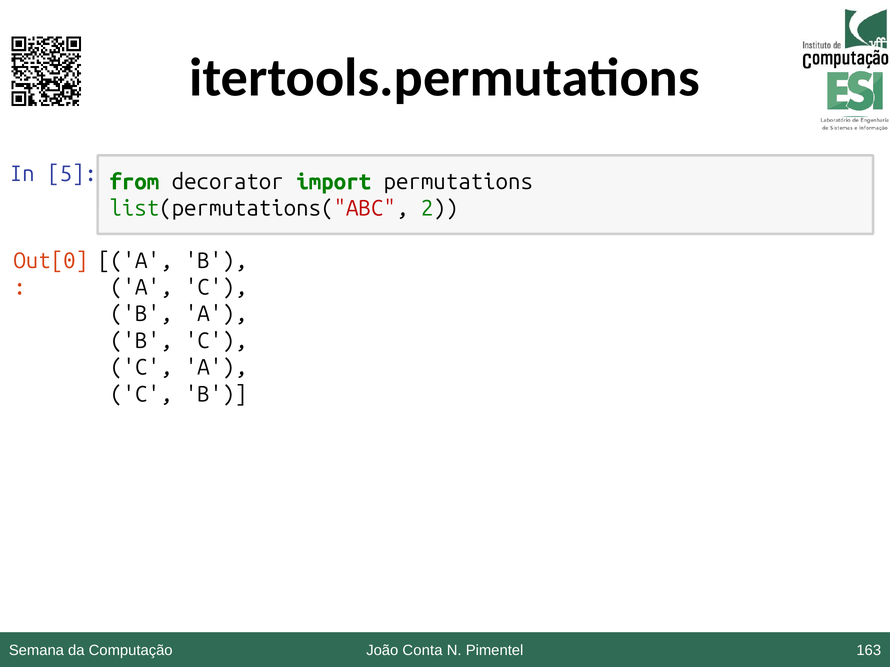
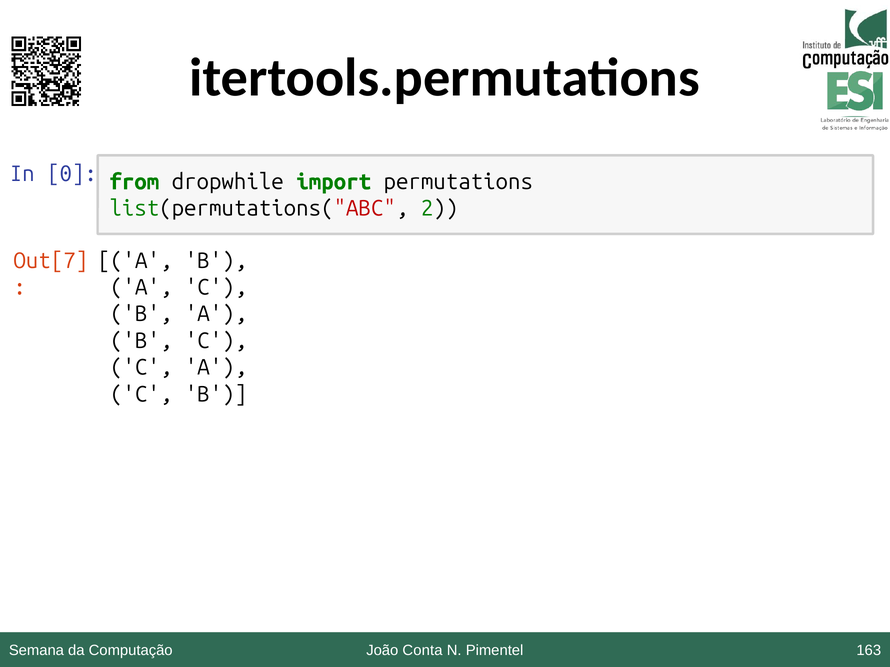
5: 5 -> 0 (72, 174)
decorator: decorator -> dropwhile (228, 182)
Out[0: Out[0 -> Out[7 (51, 261)
